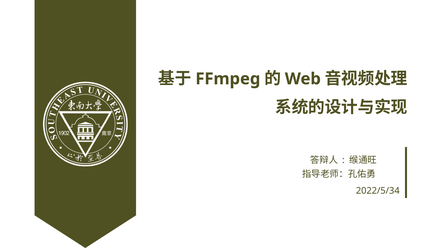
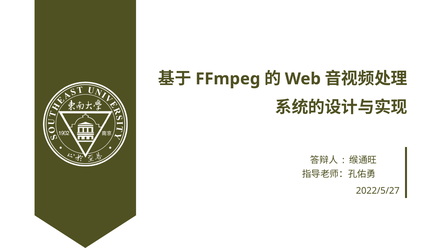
2022/5/34: 2022/5/34 -> 2022/5/27 (378, 191)
